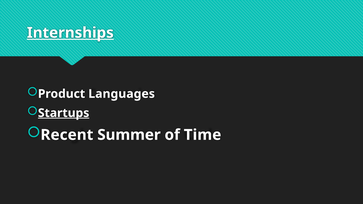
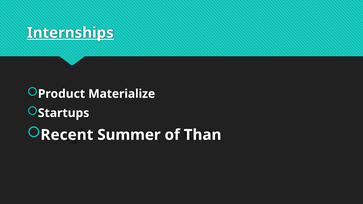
Languages: Languages -> Materialize (122, 94)
Startups underline: present -> none (64, 113)
Time: Time -> Than (203, 135)
